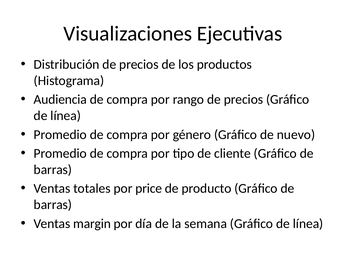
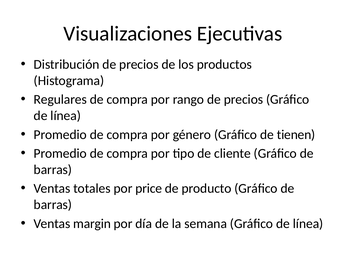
Audiencia: Audiencia -> Regulares (60, 99)
nuevo: nuevo -> tienen (296, 134)
